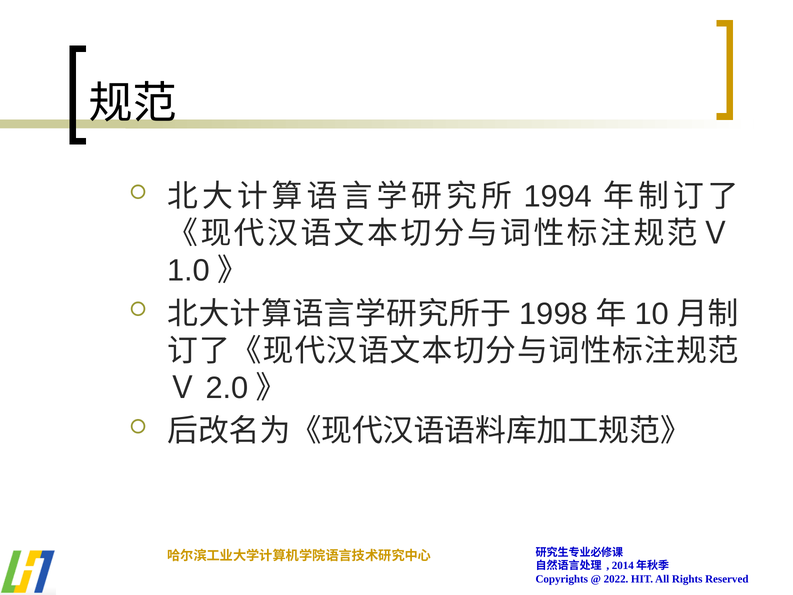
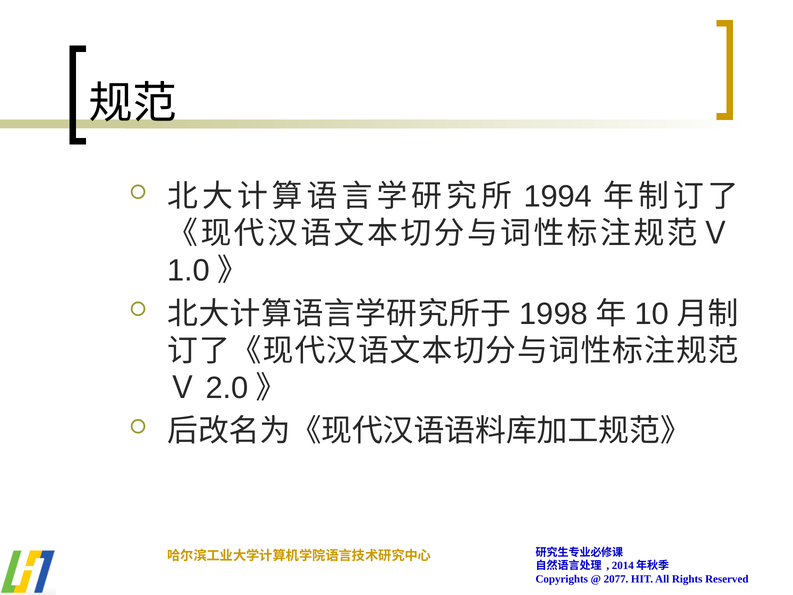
2022: 2022 -> 2077 (616, 579)
